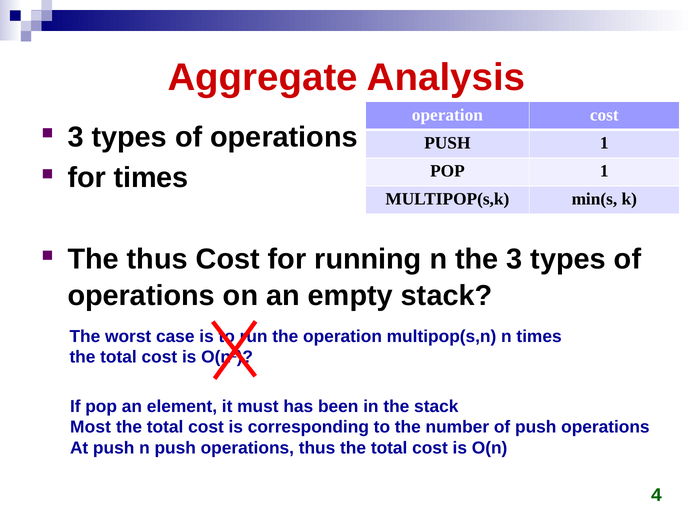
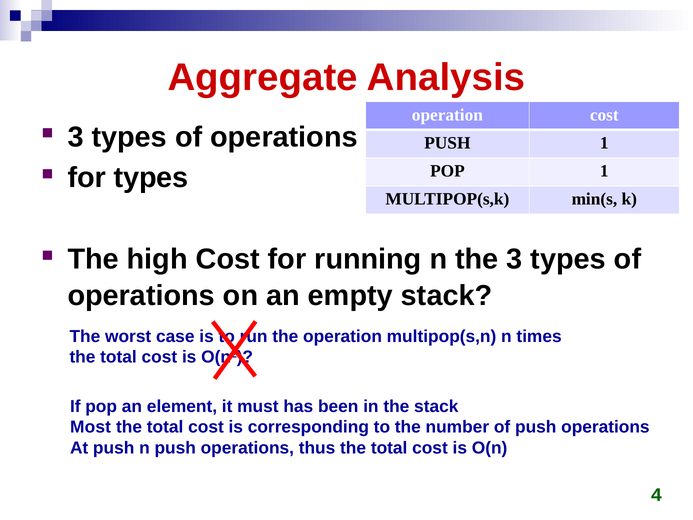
for times: times -> types (151, 178)
The thus: thus -> high (157, 259)
